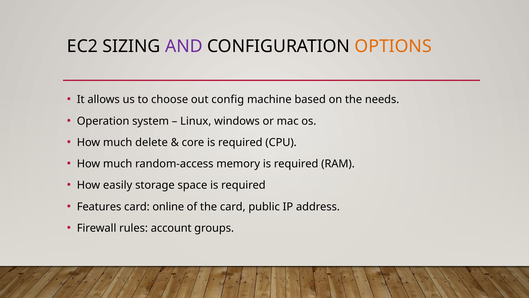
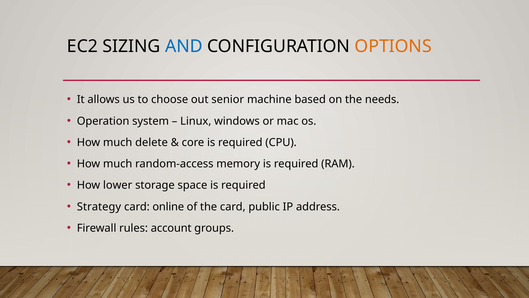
AND colour: purple -> blue (184, 46)
config: config -> senior (228, 99)
easily: easily -> lower (118, 185)
Features: Features -> Strategy (99, 206)
